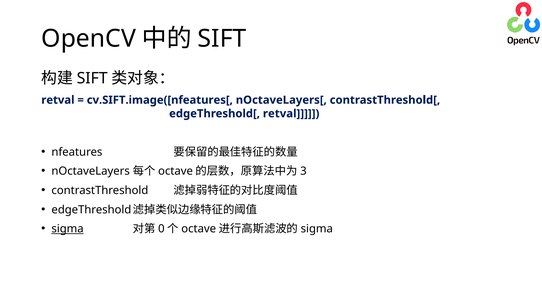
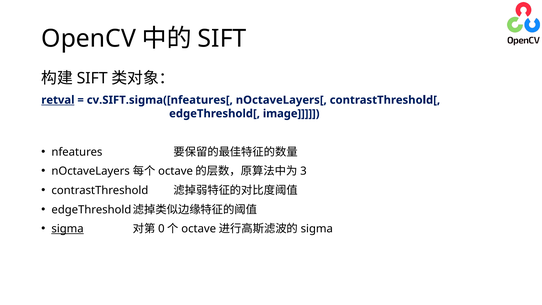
retval underline: none -> present (58, 100)
cv.SIFT.image([nfeatures[: cv.SIFT.image([nfeatures[ -> cv.SIFT.sigma([nfeatures[ (160, 100)
edgeThreshold[ retval: retval -> image (291, 114)
